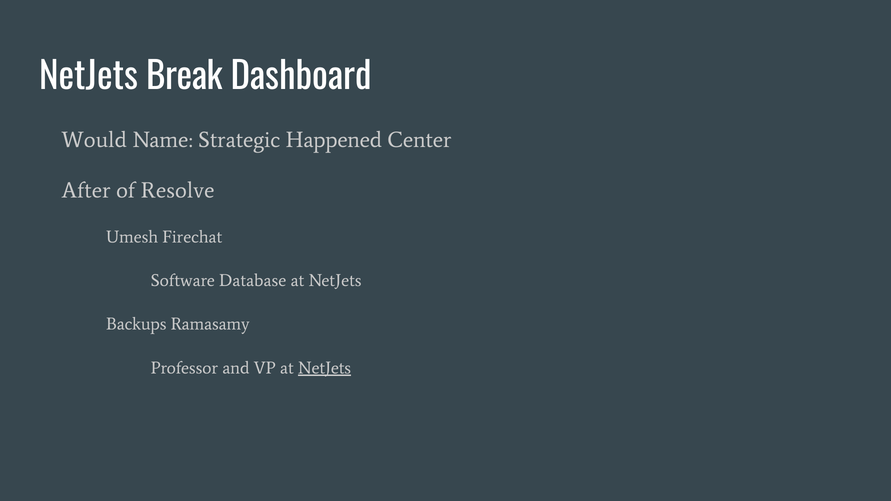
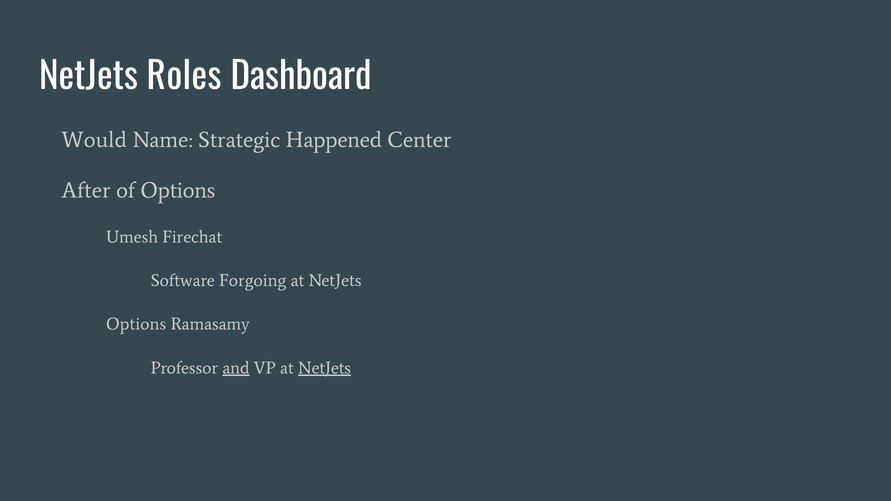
Break: Break -> Roles (184, 77)
of Resolve: Resolve -> Options (178, 191)
Database: Database -> Forgoing (253, 281)
Backups: Backups -> Options (136, 324)
and underline: none -> present (236, 368)
